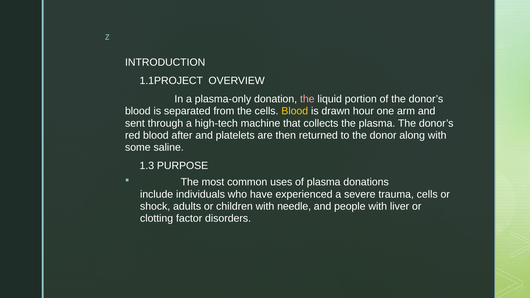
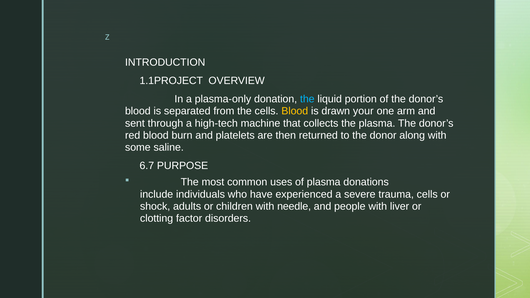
the colour: pink -> light blue (307, 99)
hour: hour -> your (363, 111)
after: after -> burn (182, 135)
1.3: 1.3 -> 6.7 (147, 166)
